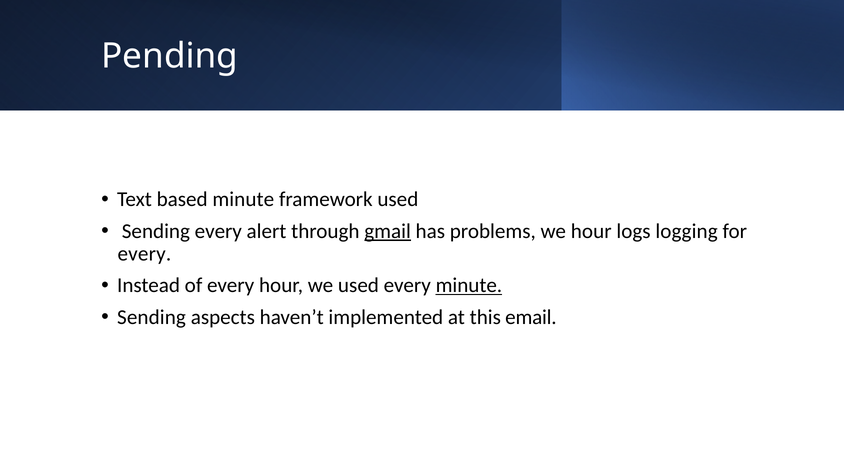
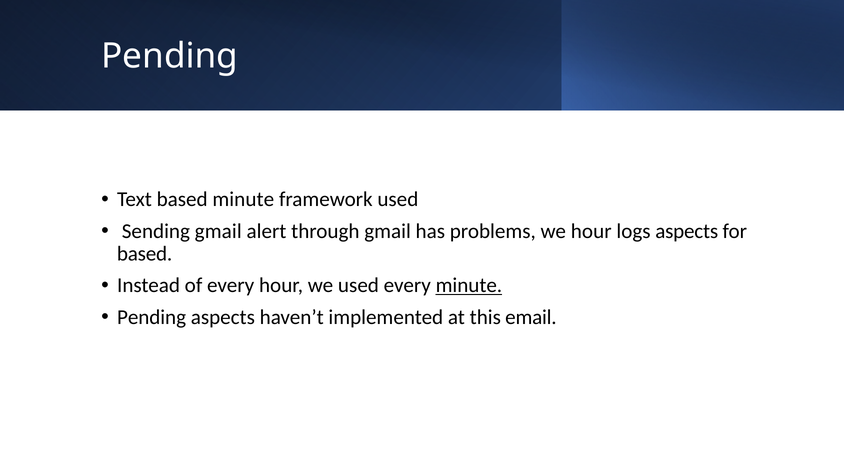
Sending every: every -> gmail (218, 231)
gmail underline: present -> none (388, 231)
logs logging: logging -> aspects (687, 231)
every: every -> based (145, 254)
Sending: Sending -> Pending (152, 317)
